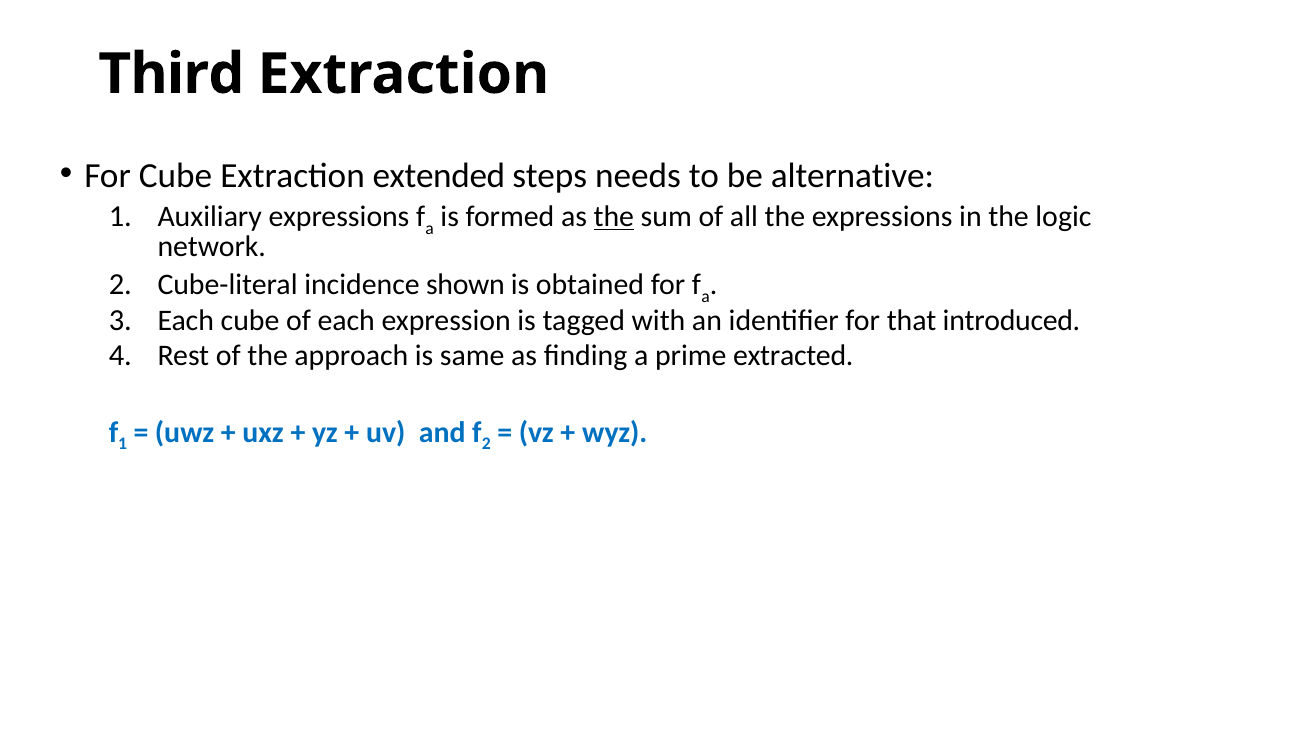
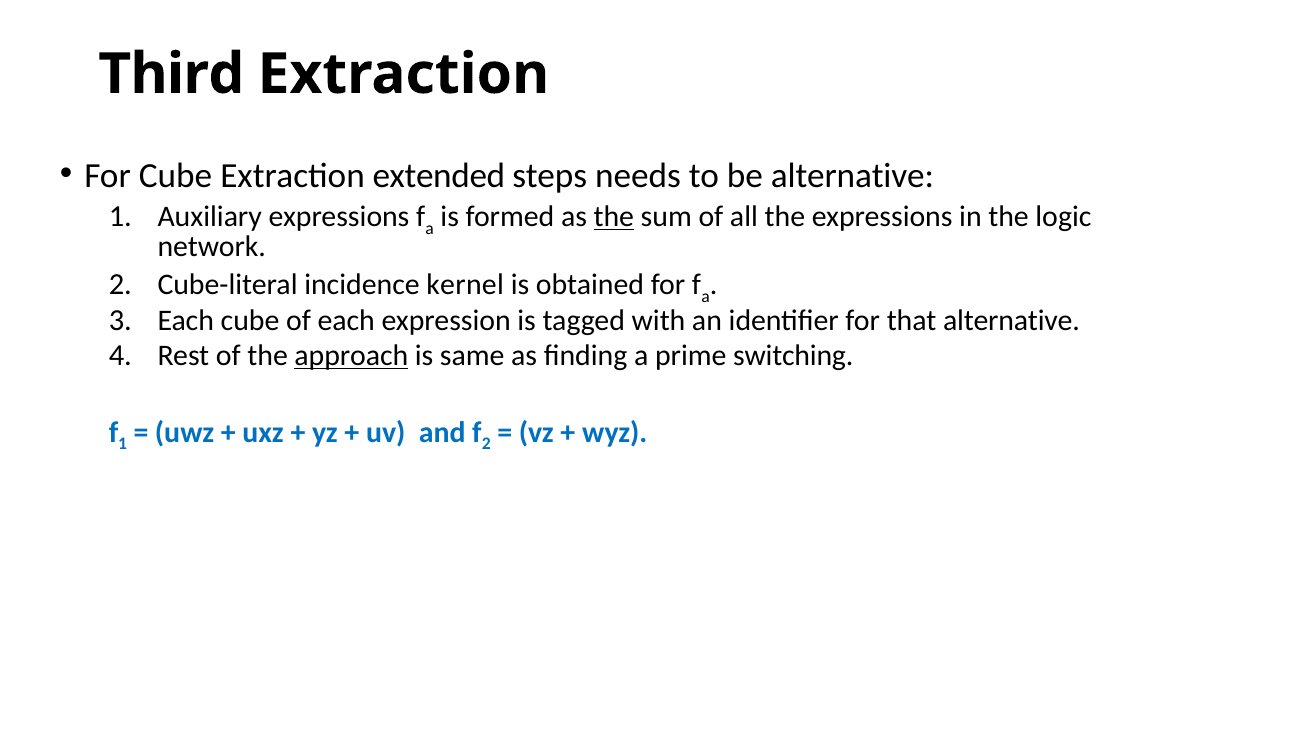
shown: shown -> kernel (465, 285)
that introduced: introduced -> alternative (1011, 321)
approach underline: none -> present (351, 356)
extracted: extracted -> switching (793, 356)
